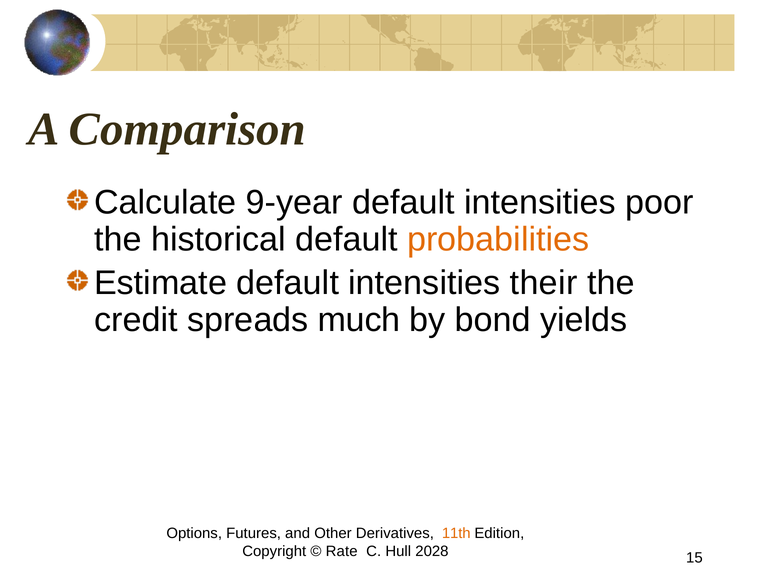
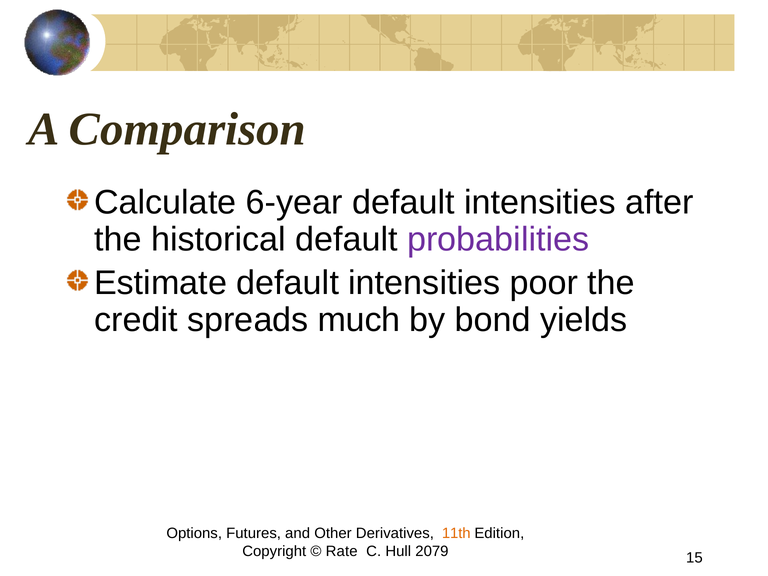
9-year: 9-year -> 6-year (294, 203)
poor: poor -> after (660, 203)
probabilities colour: orange -> purple (498, 239)
their: their -> poor (544, 283)
2028: 2028 -> 2079 (432, 551)
